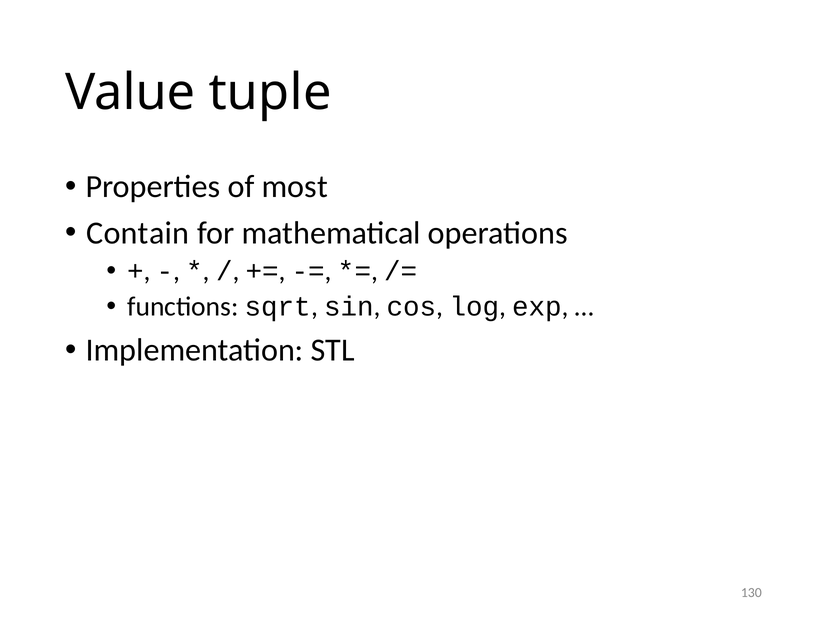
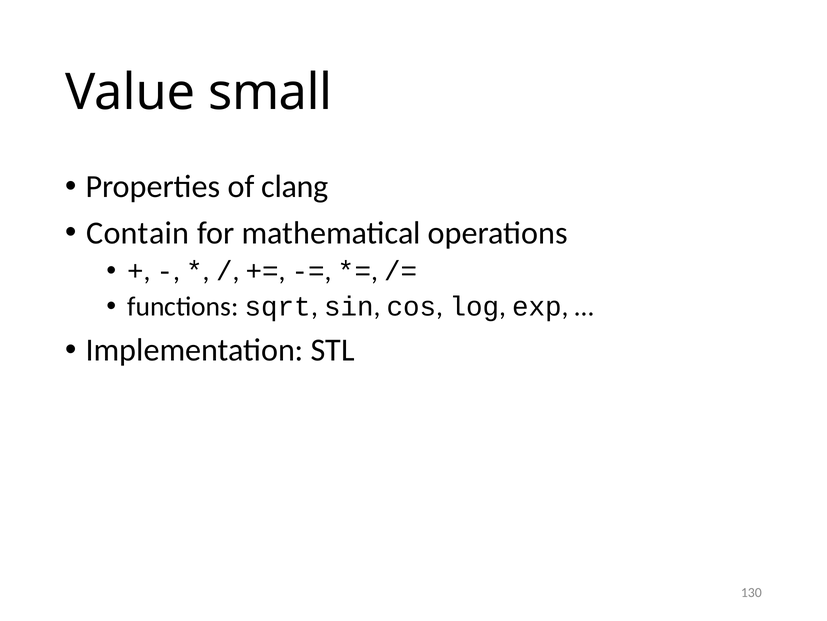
tuple: tuple -> small (270, 93)
most: most -> clang (295, 186)
